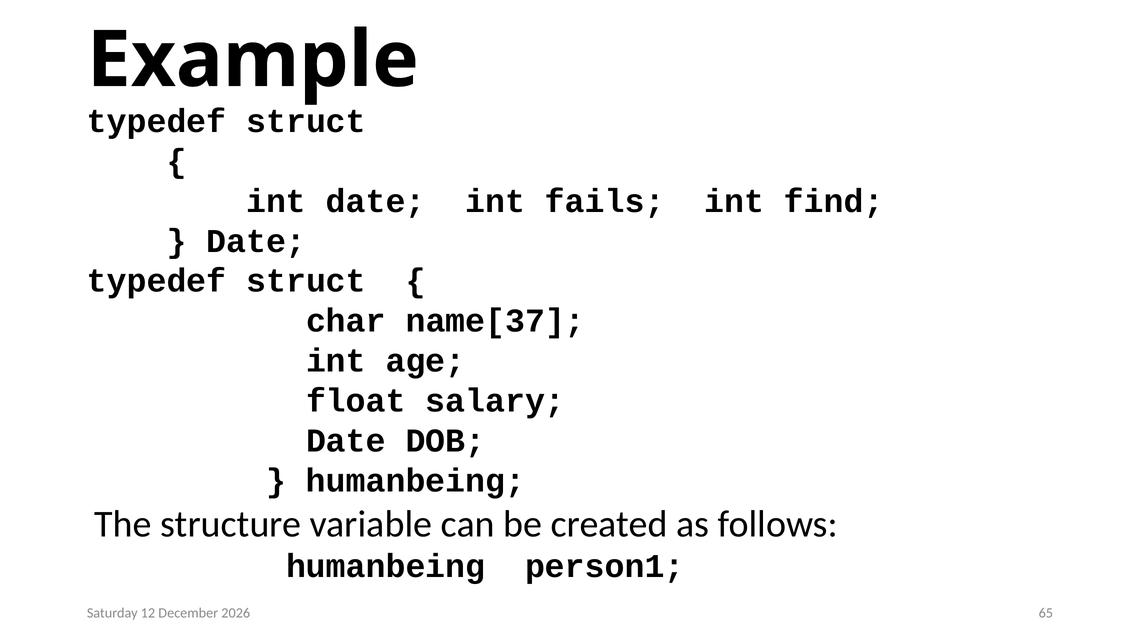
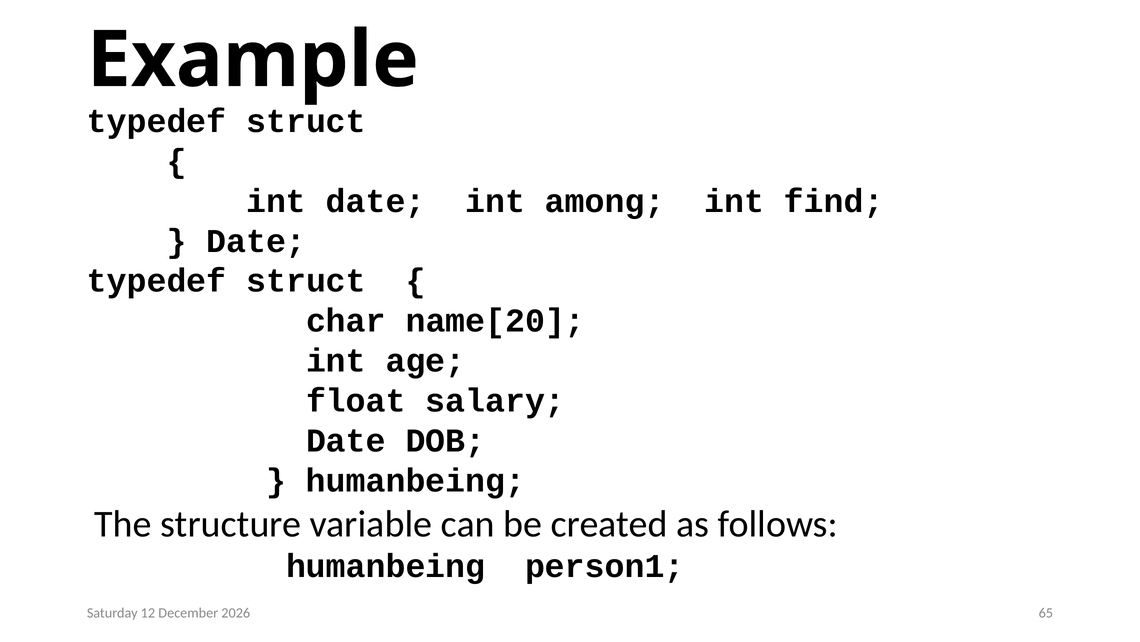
fails: fails -> among (605, 201)
name[37: name[37 -> name[20 (495, 321)
